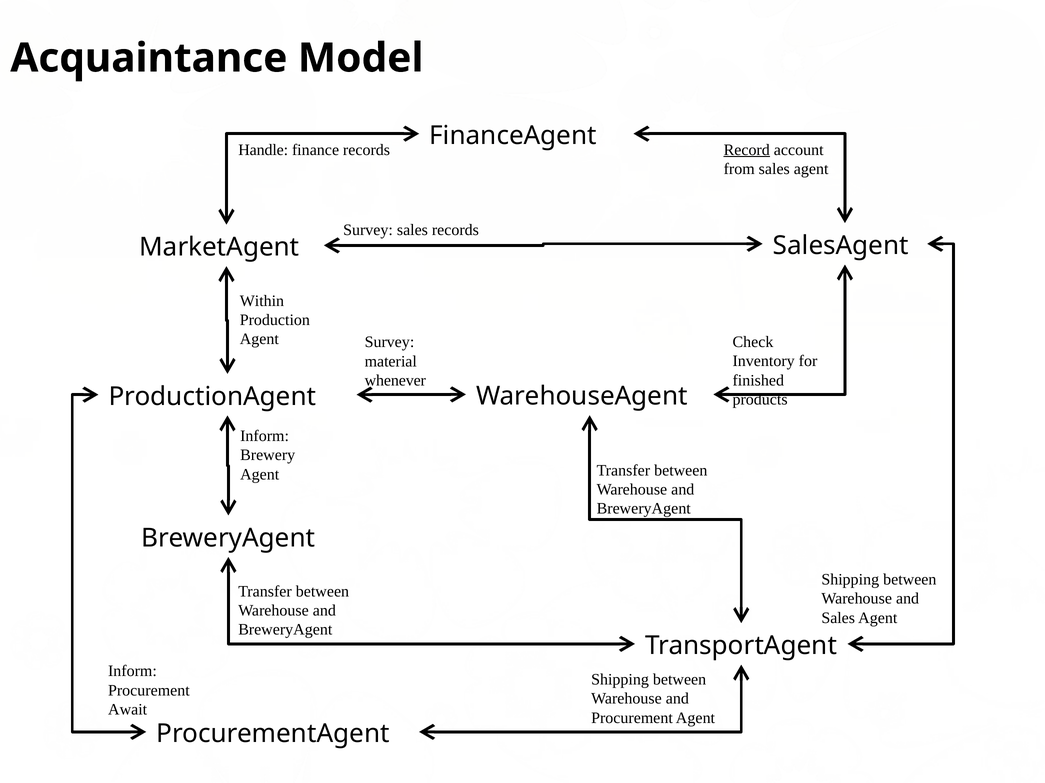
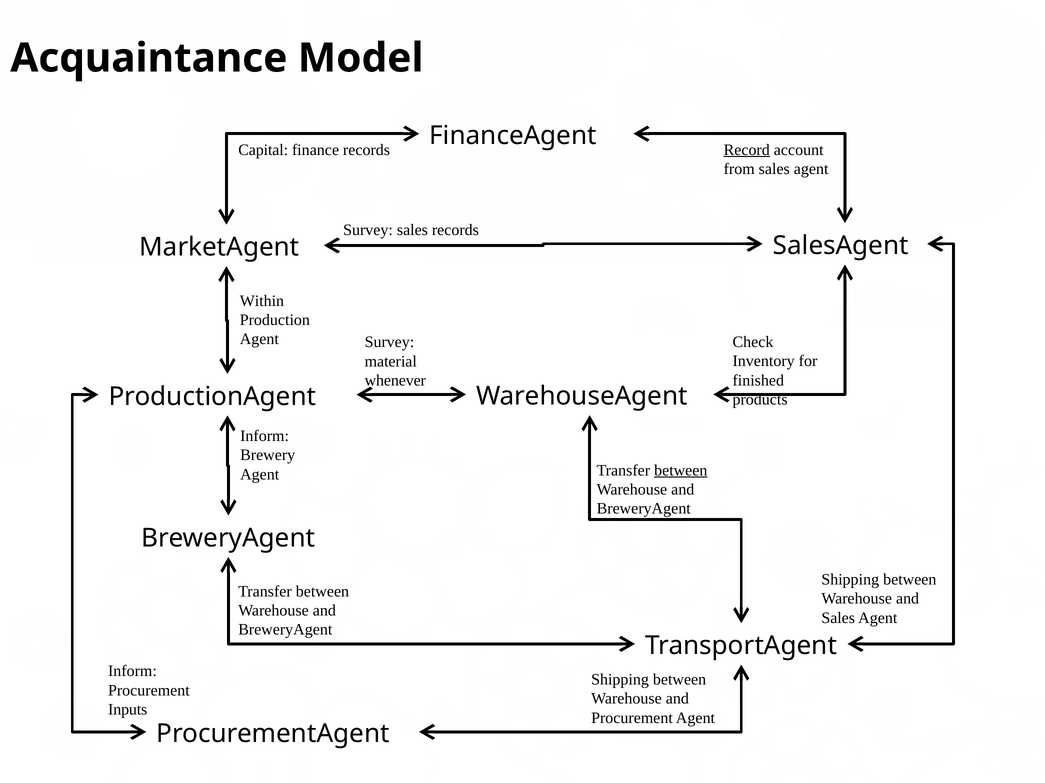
Handle: Handle -> Capital (263, 150)
between underline: none -> present (681, 471)
Await: Await -> Inputs (128, 710)
